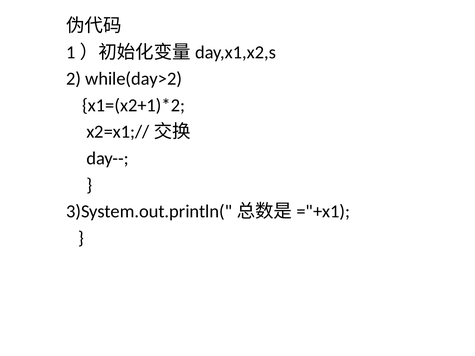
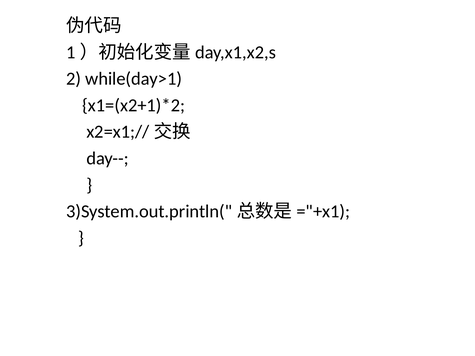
while(day>2: while(day>2 -> while(day>1 (134, 79)
